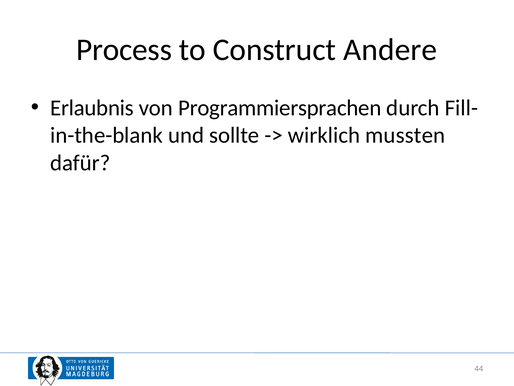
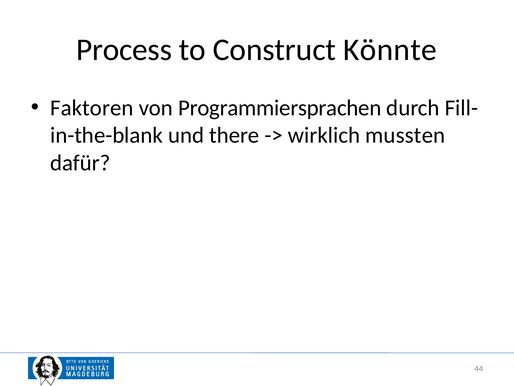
Andere: Andere -> Könnte (390, 50)
Erlaubnis: Erlaubnis -> Faktoren (92, 108)
sollte: sollte -> there (234, 135)
